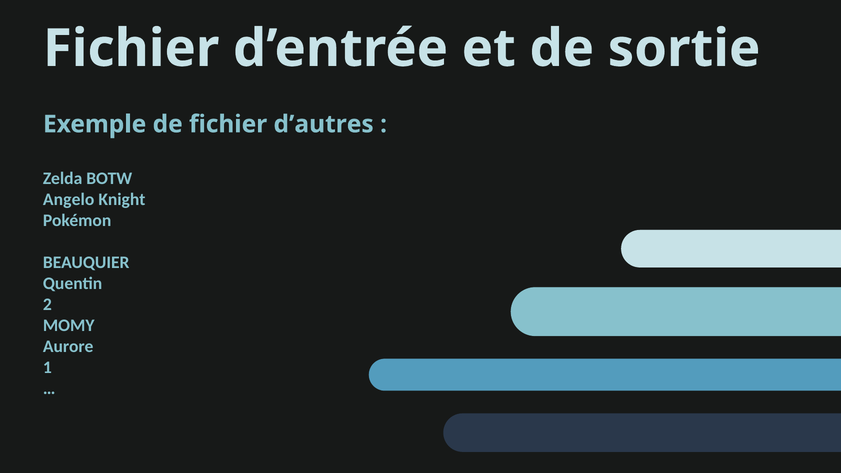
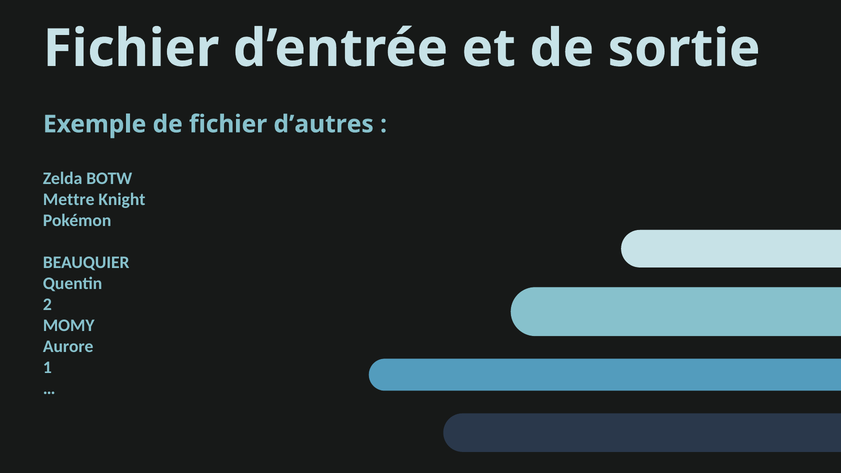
Angelo: Angelo -> Mettre (69, 199)
